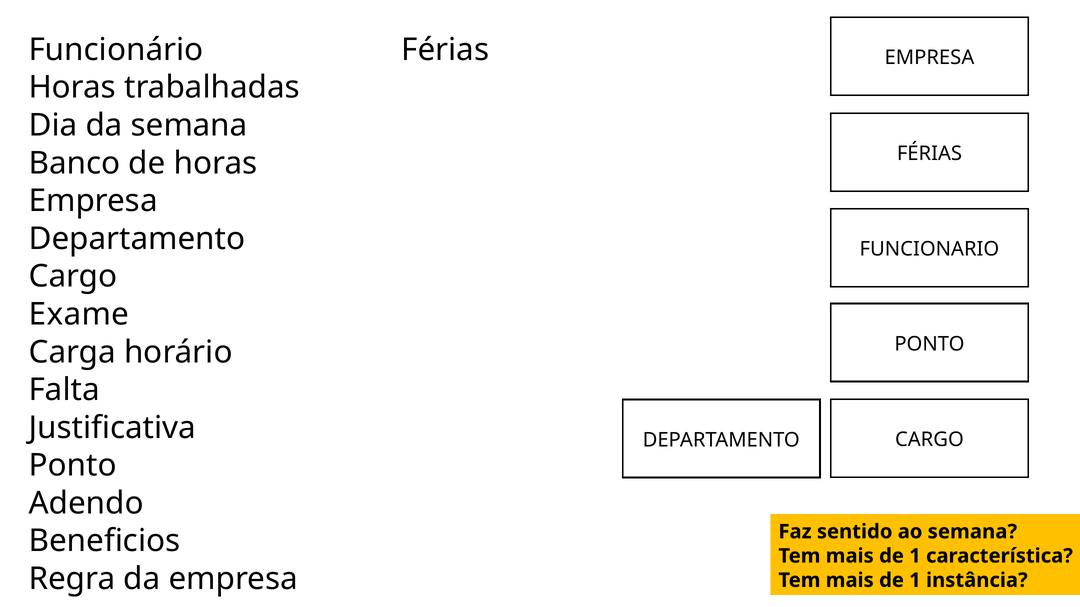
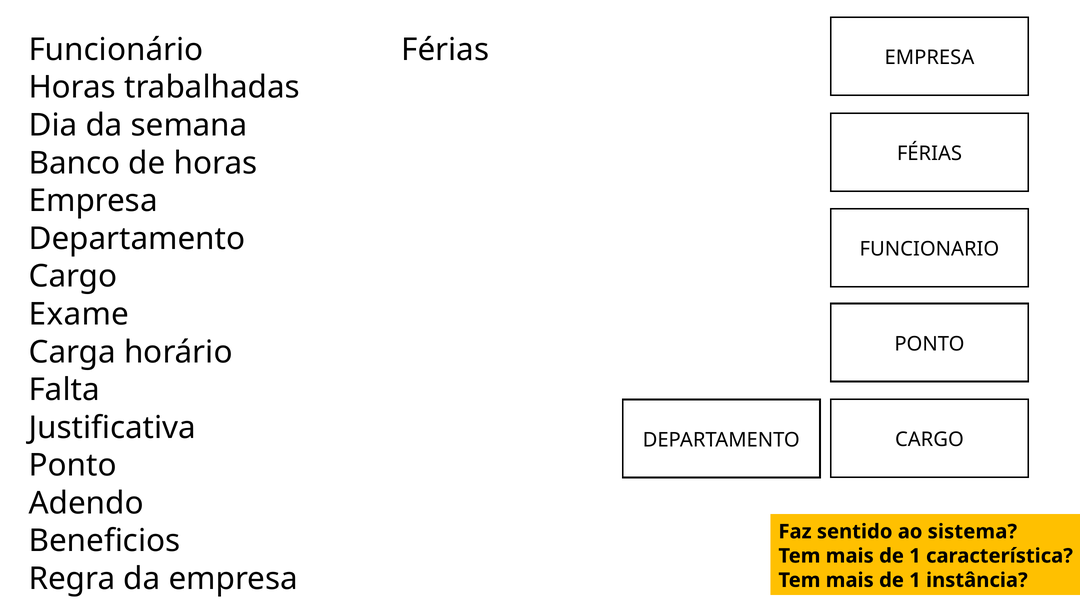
ao semana: semana -> sistema (972, 532)
